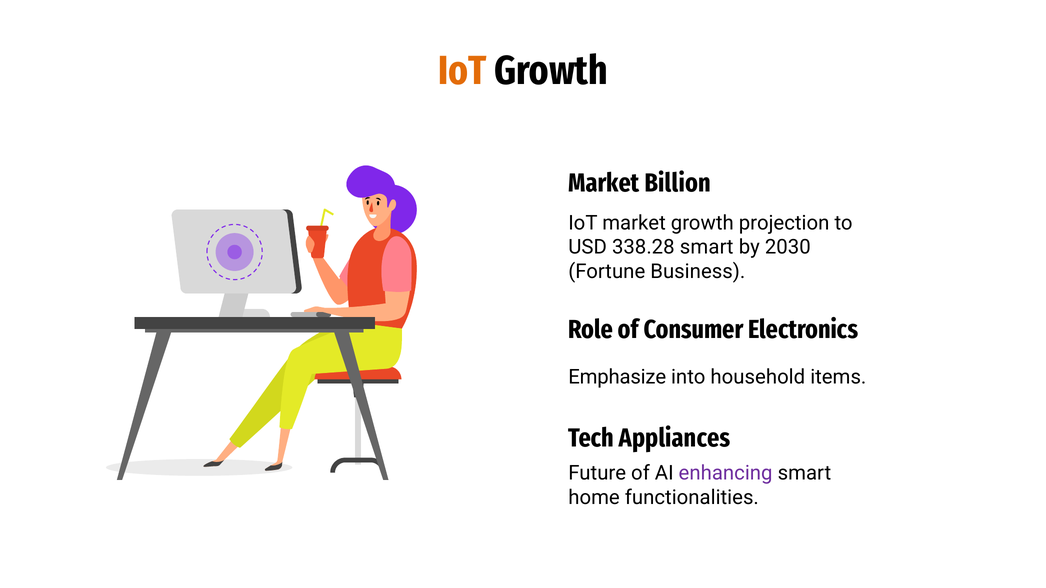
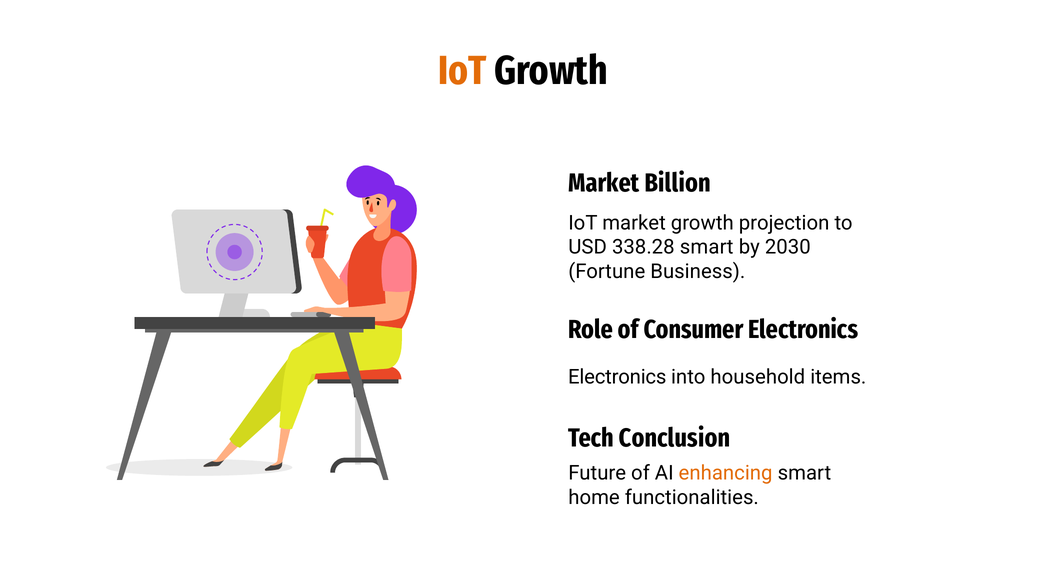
Emphasize: Emphasize -> Electronics (617, 377)
Appliances: Appliances -> Conclusion (674, 438)
enhancing colour: purple -> orange (726, 473)
